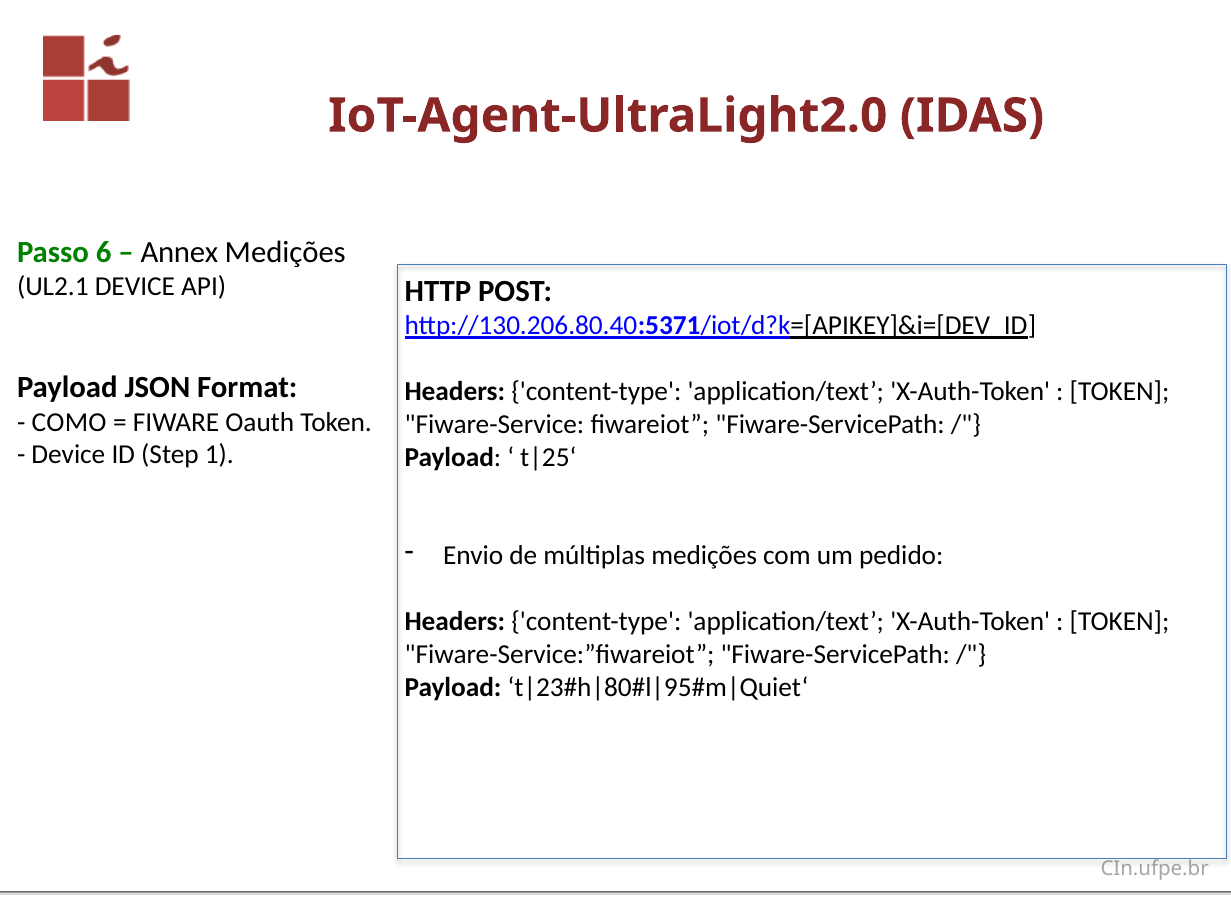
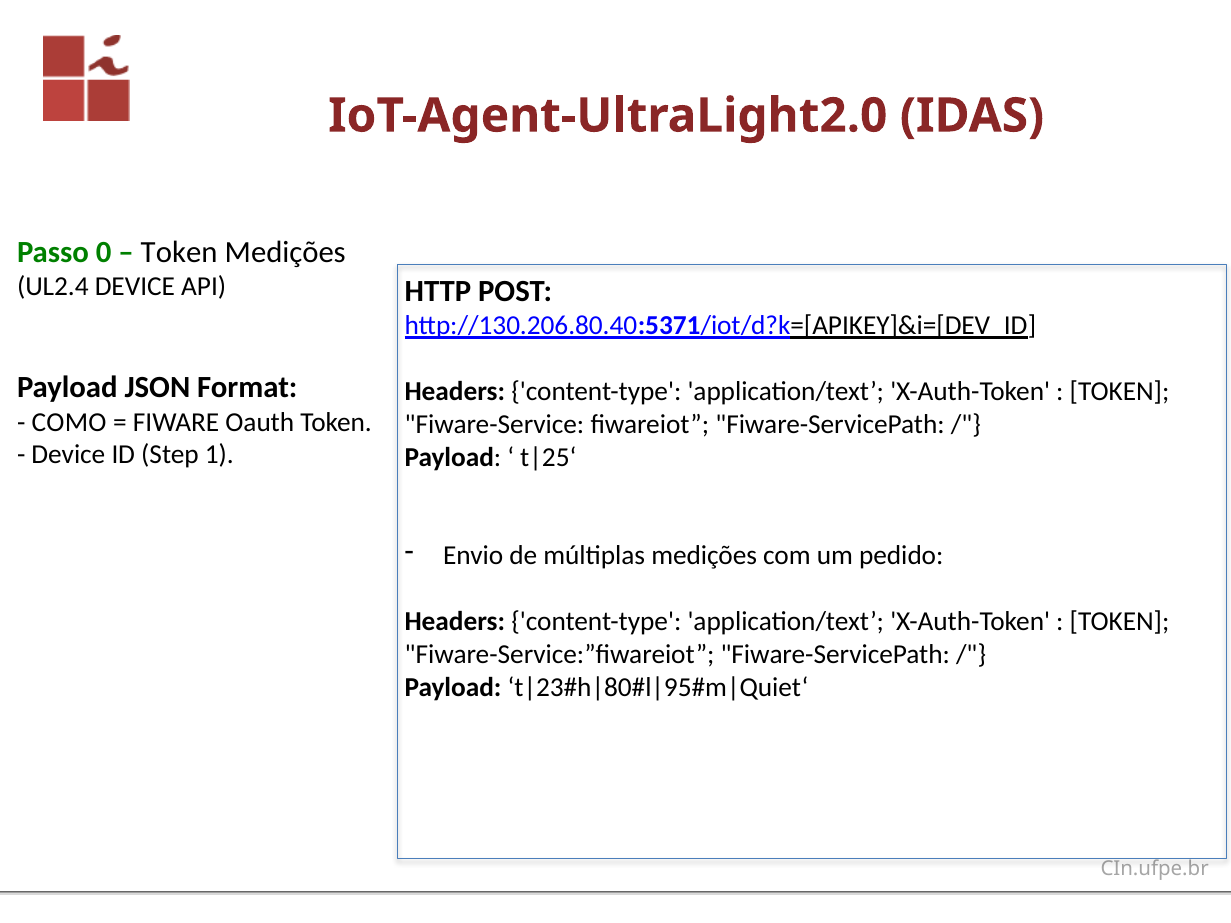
6: 6 -> 0 (104, 252)
Annex: Annex -> Token (179, 252)
UL2.1: UL2.1 -> UL2.4 (53, 287)
